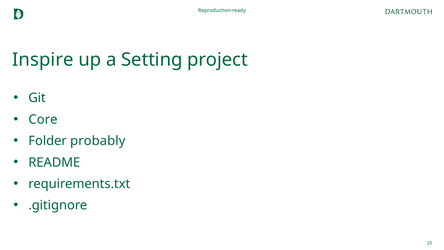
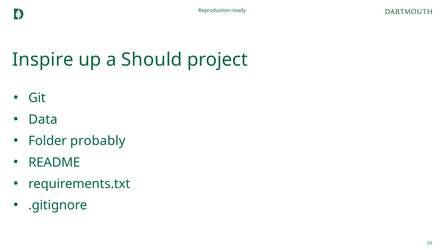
Setting: Setting -> Should (152, 60)
Core: Core -> Data (43, 119)
